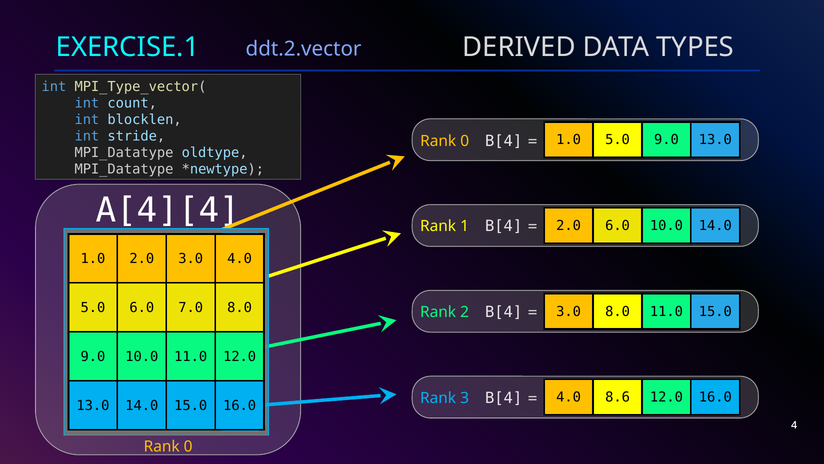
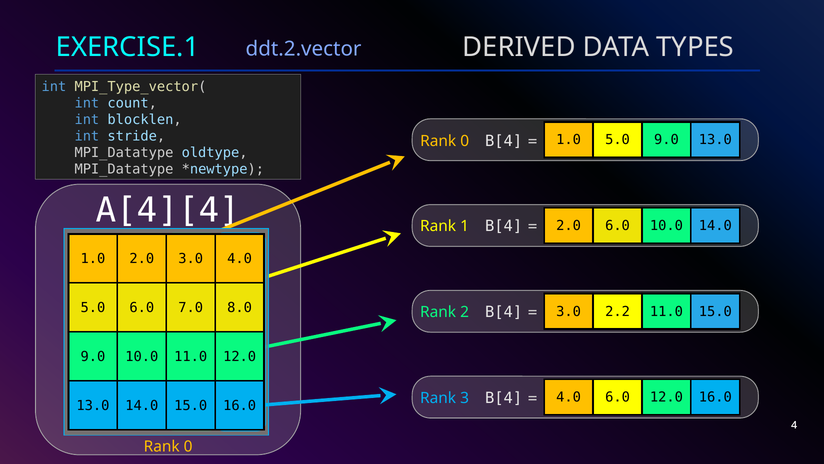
3.0 8.0: 8.0 -> 2.2 (618, 311)
4.0 8.6: 8.6 -> 6.0 (618, 397)
